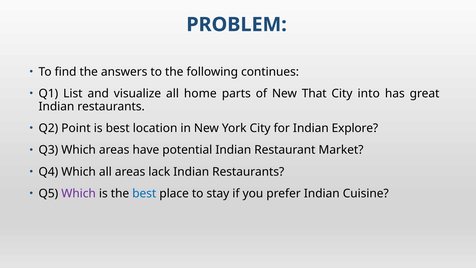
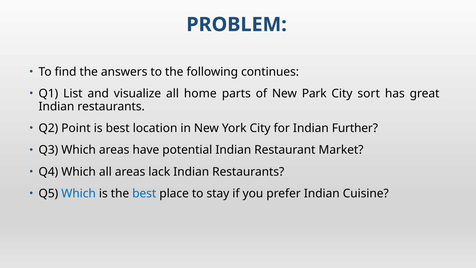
That: That -> Park (314, 94)
into: into -> sort (369, 94)
Explore: Explore -> Further (355, 128)
Which colour: purple -> blue (79, 193)
